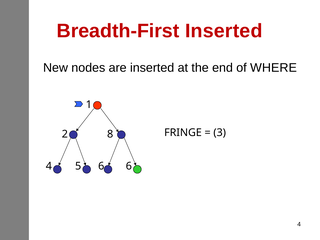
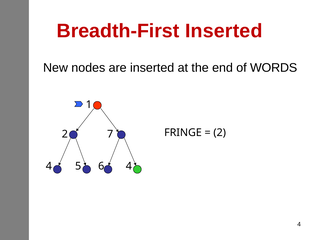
WHERE: WHERE -> WORDS (274, 68)
3: 3 -> 2 (220, 133)
8: 8 -> 7 (110, 134)
6 6: 6 -> 4 (129, 166)
